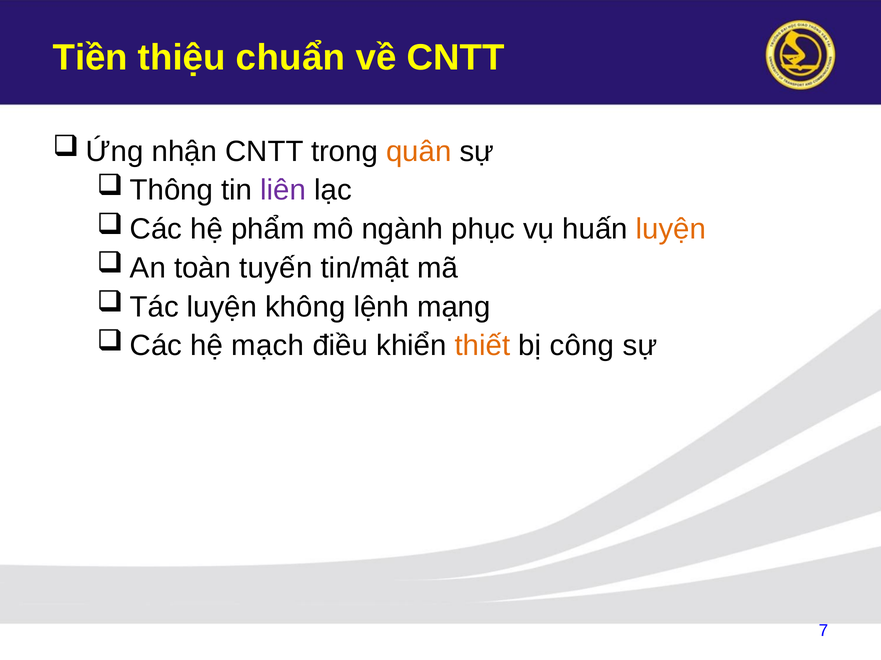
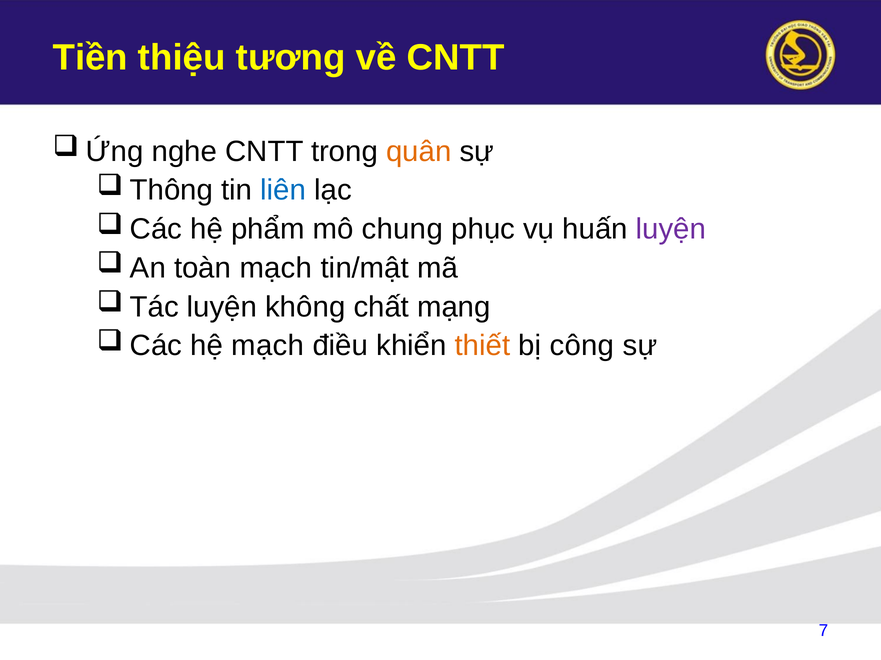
chuẩn: chuẩn -> tương (291, 58)
nhận: nhận -> nghe (184, 152)
liên colour: purple -> blue (283, 190)
ngành: ngành -> chung (402, 229)
luyện colour: orange -> purple (671, 229)
toàn tuyến: tuyến -> mạch (276, 268)
lệnh: lệnh -> chất (381, 307)
